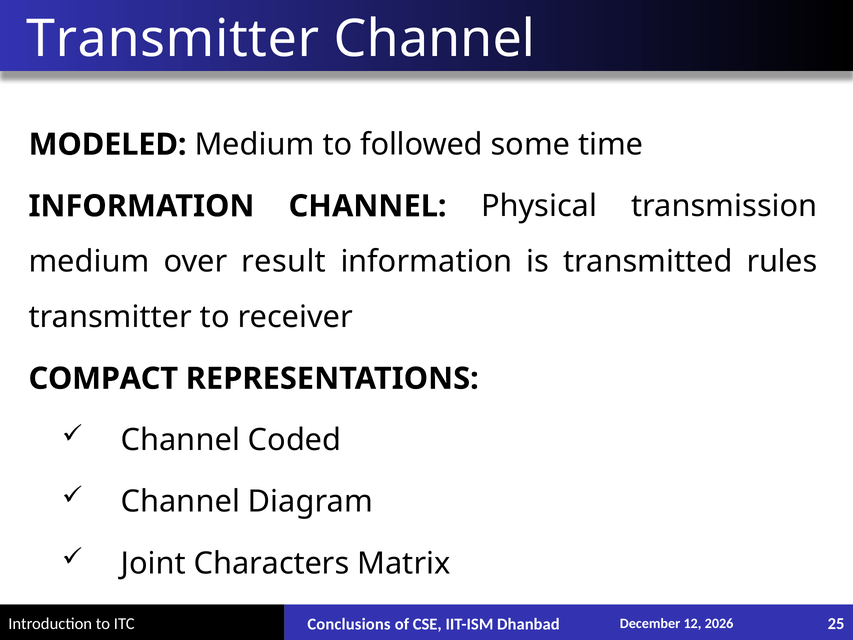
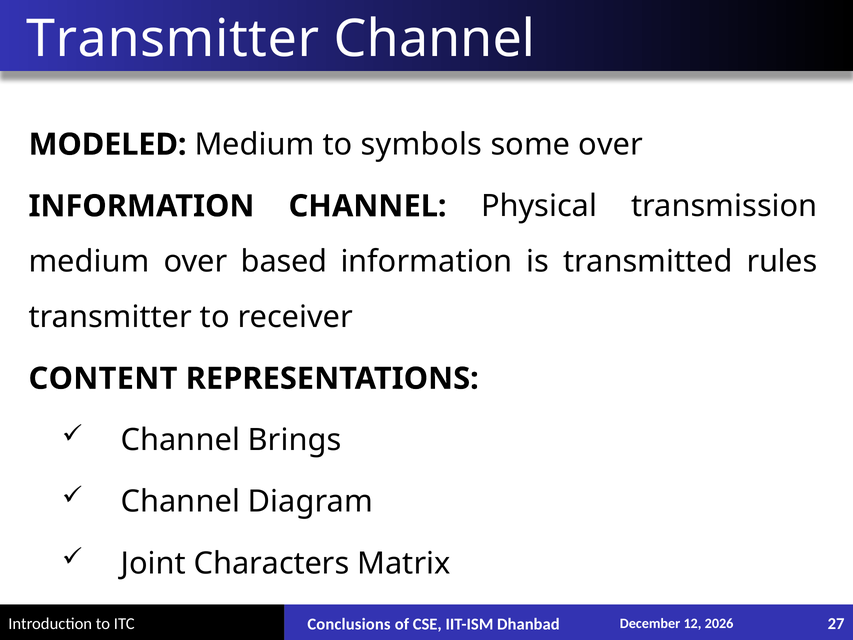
followed: followed -> symbols (421, 145)
some time: time -> over (611, 145)
result: result -> based (284, 261)
COMPACT: COMPACT -> CONTENT (103, 378)
Coded: Coded -> Brings (295, 440)
25: 25 -> 27 (836, 624)
